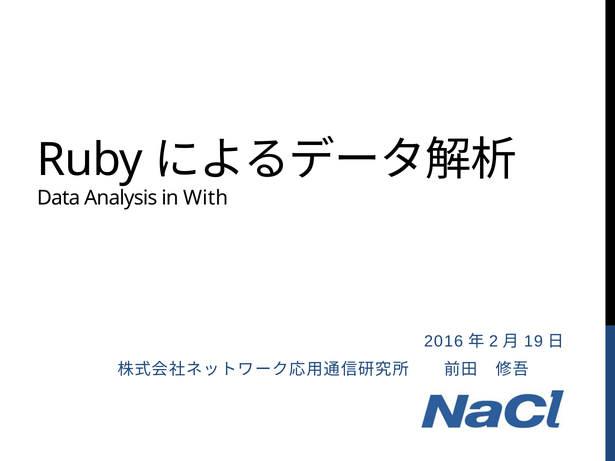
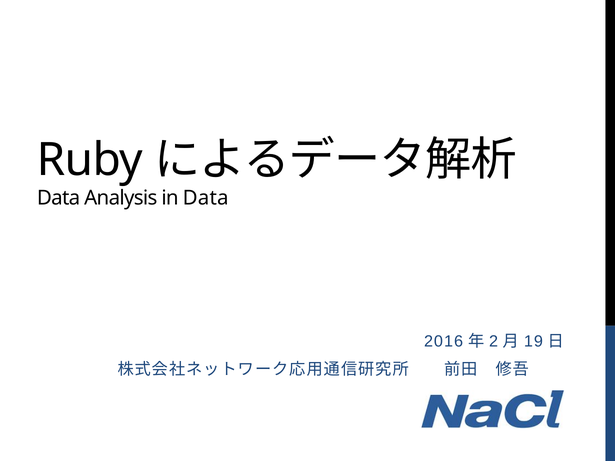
in With: With -> Data (206, 198)
